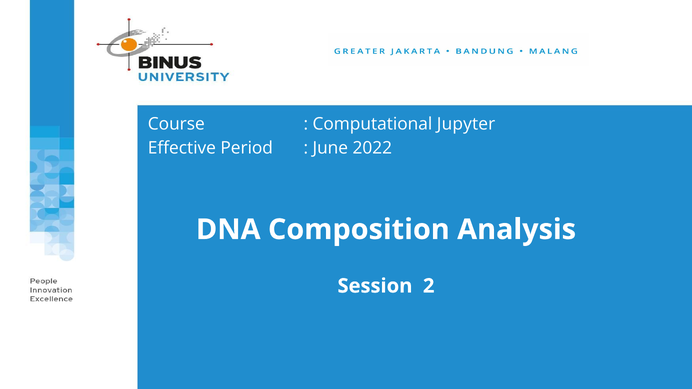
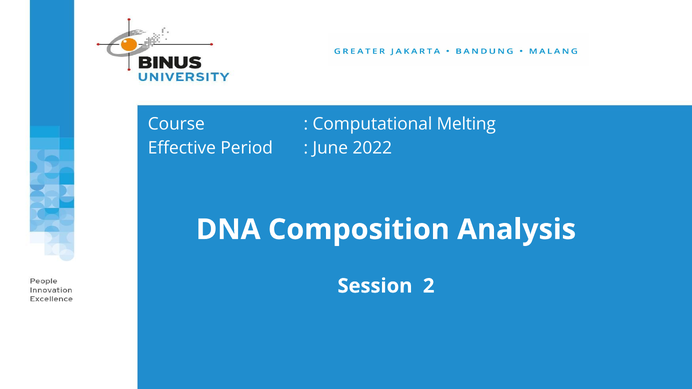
Jupyter: Jupyter -> Melting (466, 124)
